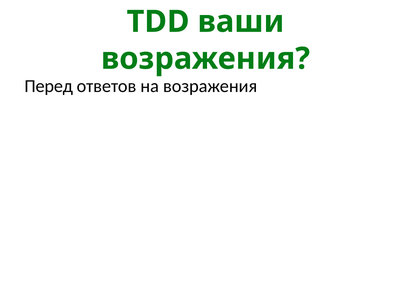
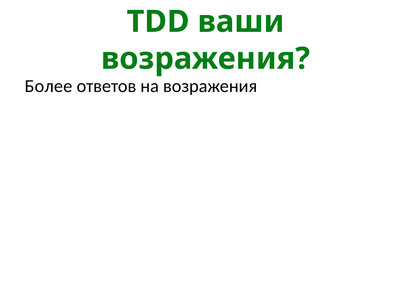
Перед: Перед -> Более (48, 86)
